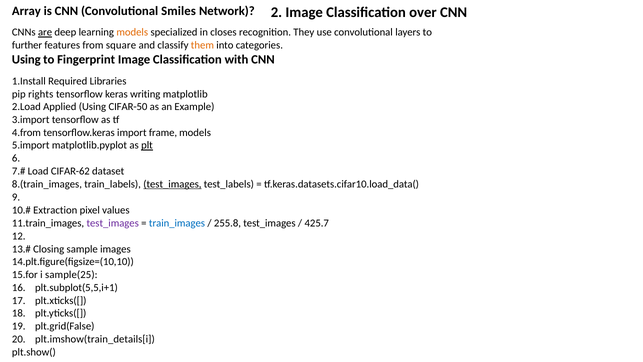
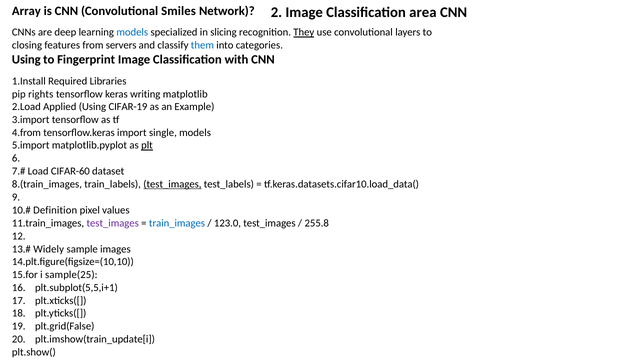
over: over -> area (423, 12)
are underline: present -> none (45, 32)
models colour: orange -> blue (132, 32)
closes: closes -> slicing (224, 32)
They underline: none -> present (304, 32)
further: further -> closing (27, 45)
square: square -> servers (121, 45)
them colour: orange -> blue (202, 45)
CIFAR-50: CIFAR-50 -> CIFAR-19 (128, 107)
frame: frame -> single (163, 132)
CIFAR-62: CIFAR-62 -> CIFAR-60 (70, 171)
Extraction: Extraction -> Definition (55, 210)
255.8: 255.8 -> 123.0 (227, 223)
425.7: 425.7 -> 255.8 (317, 223)
Closing: Closing -> Widely (49, 249)
plt.imshow(train_details[i: plt.imshow(train_details[i -> plt.imshow(train_update[i (95, 339)
